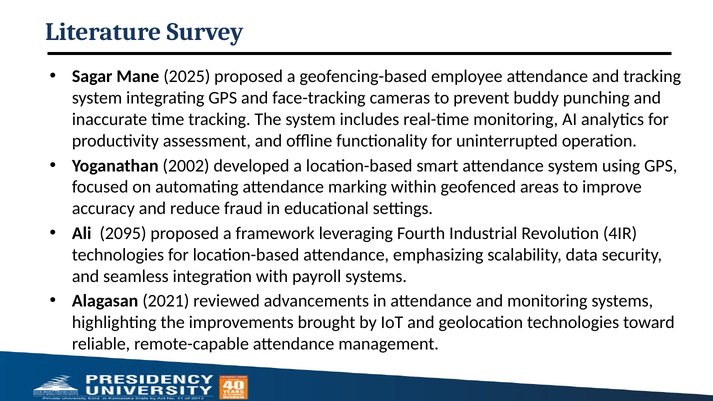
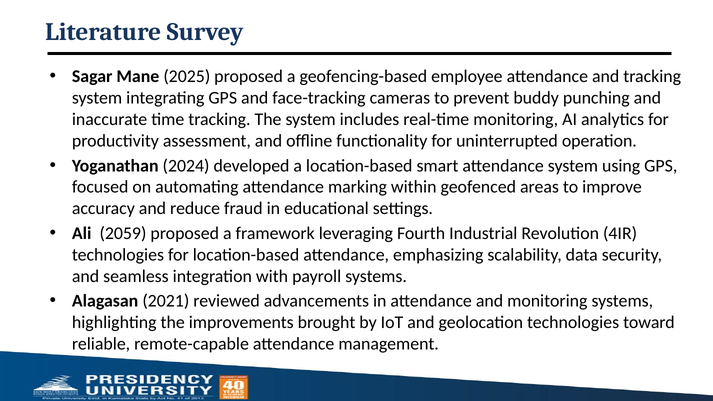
2002: 2002 -> 2024 (186, 166)
2095: 2095 -> 2059 (123, 233)
